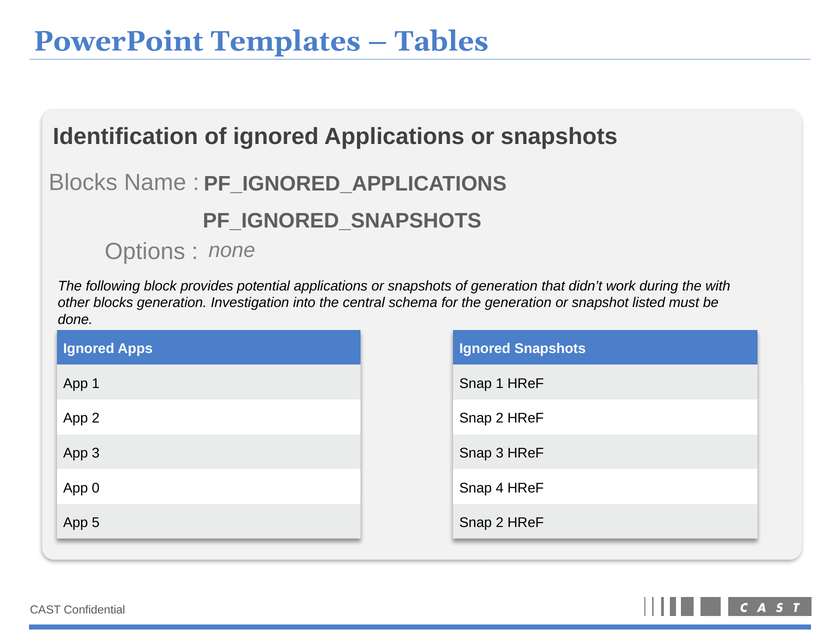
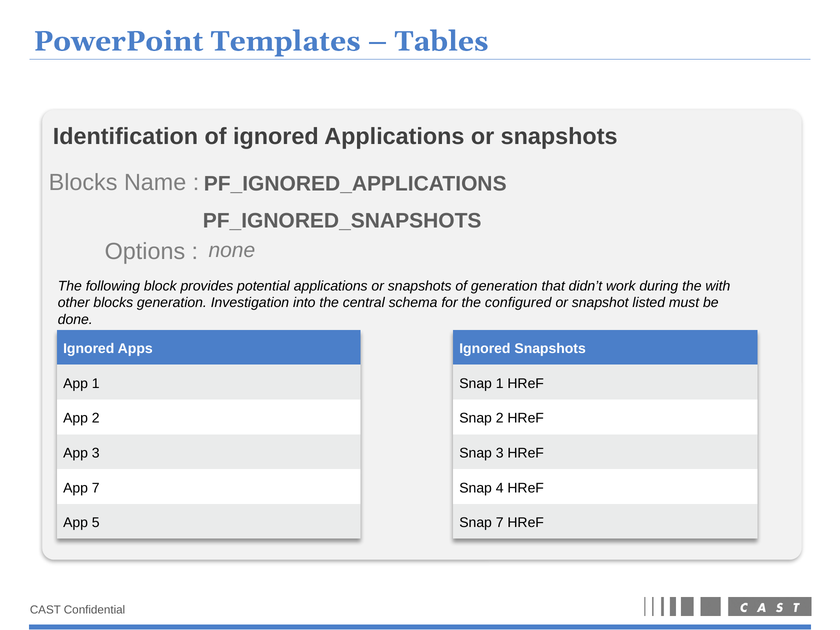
the generation: generation -> configured (518, 303)
App 0: 0 -> 7 (96, 488)
2: 2 -> 7 (500, 523)
